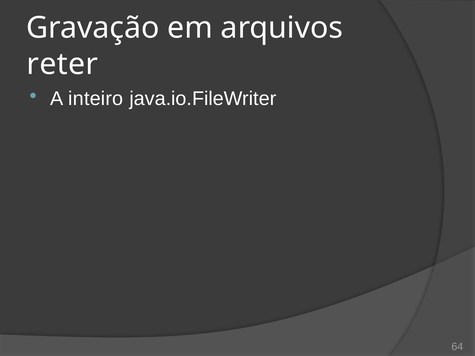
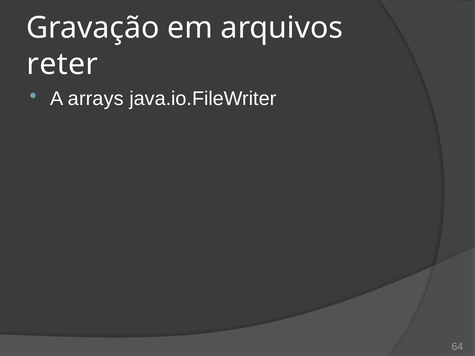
inteiro: inteiro -> arrays (96, 99)
